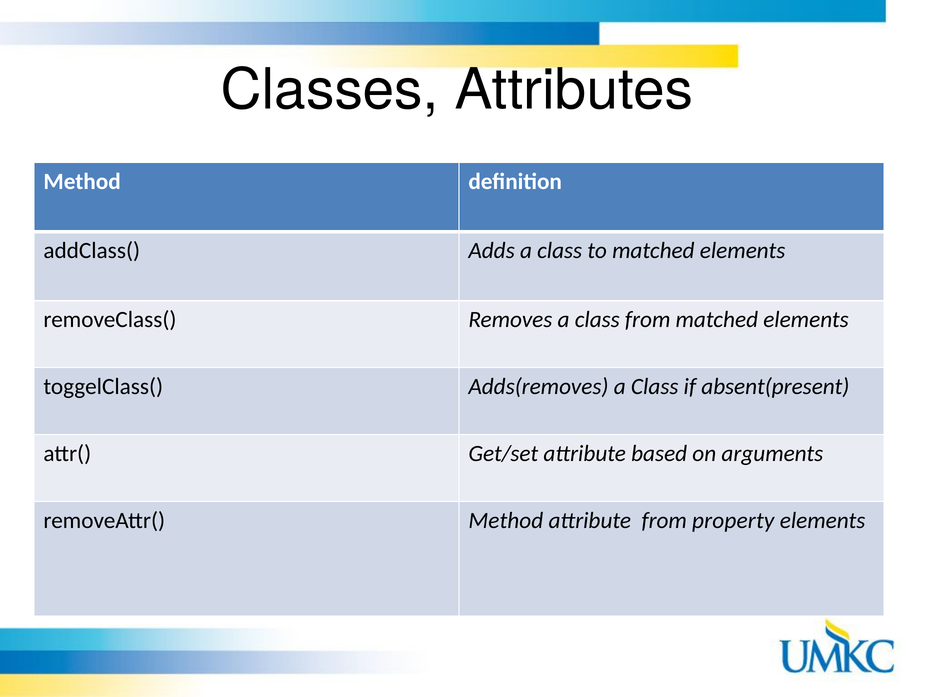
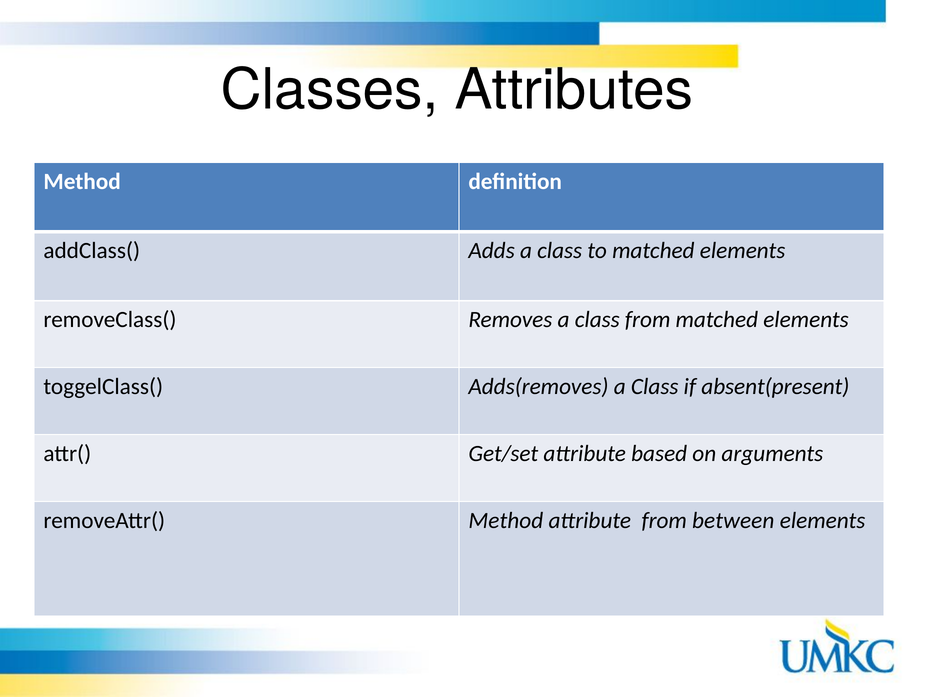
property: property -> between (733, 521)
